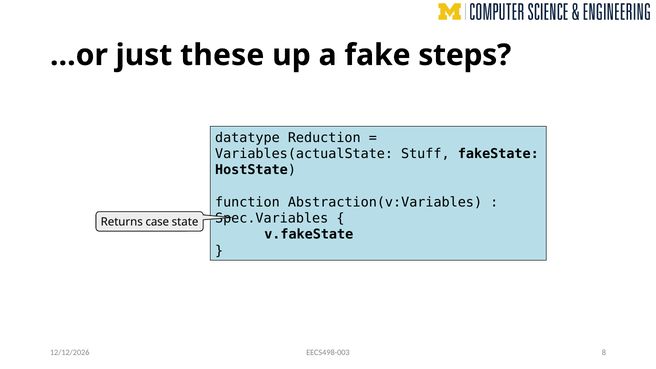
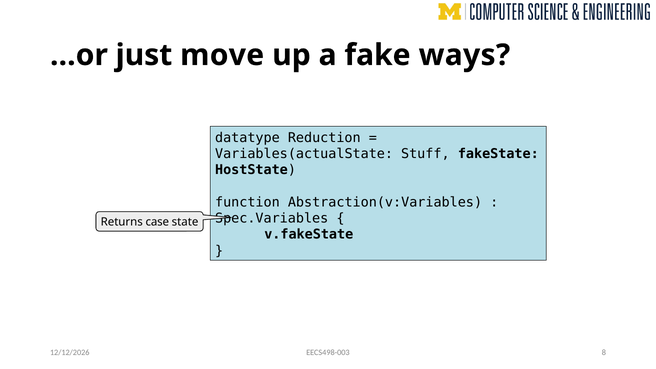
these: these -> move (222, 55)
steps: steps -> ways (464, 55)
